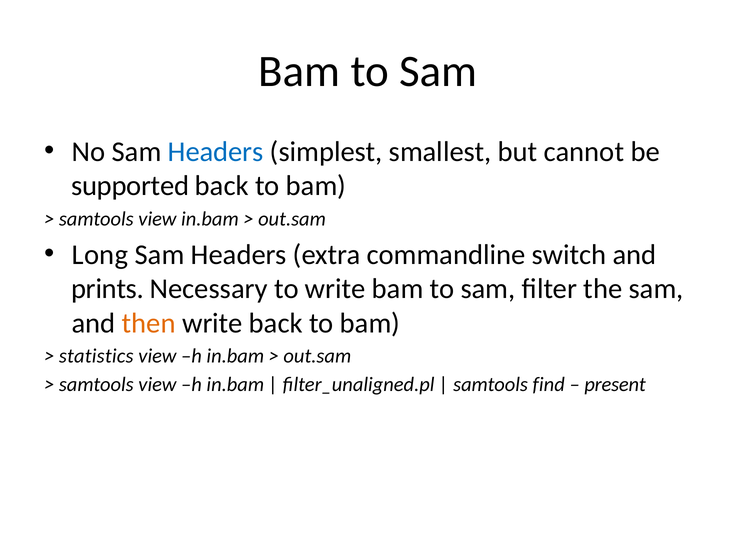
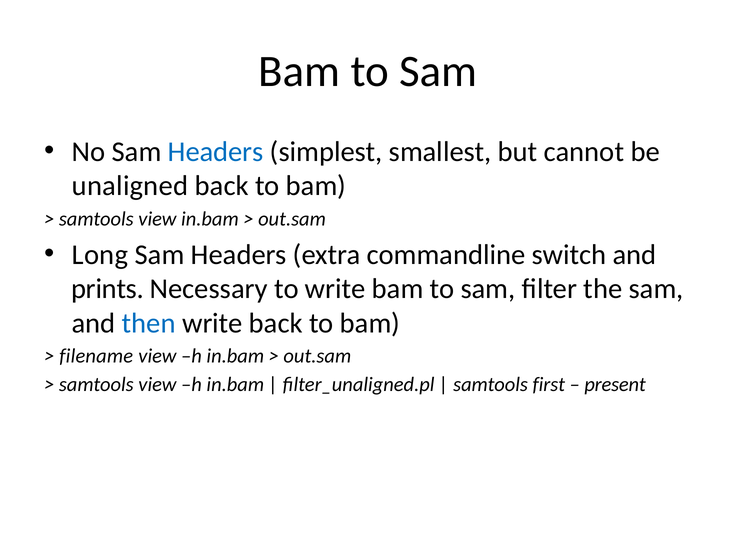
supported: supported -> unaligned (130, 186)
then colour: orange -> blue (149, 323)
statistics: statistics -> filename (96, 356)
find: find -> first (549, 385)
